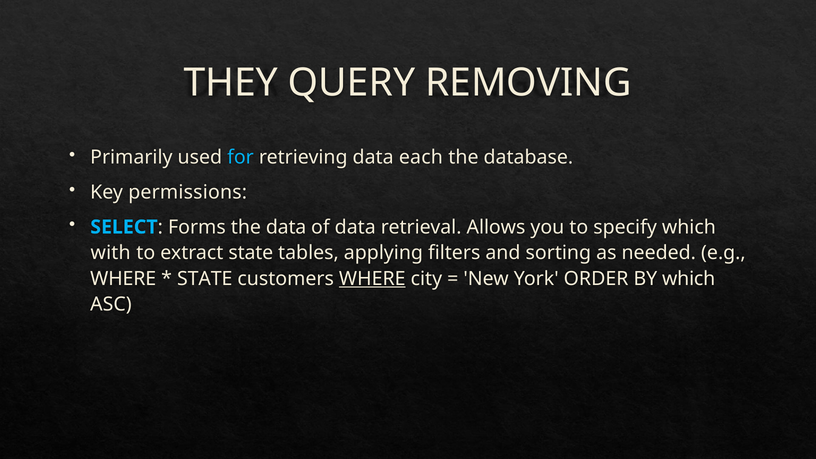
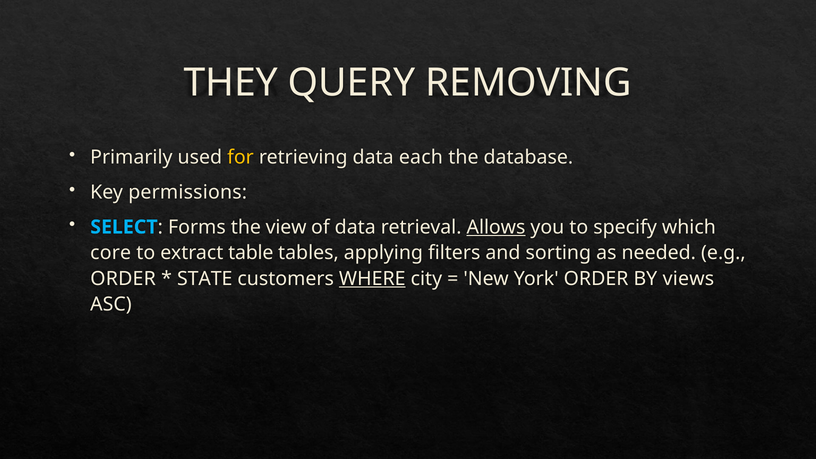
for colour: light blue -> yellow (240, 157)
the data: data -> view (286, 227)
Allows underline: none -> present (496, 227)
with: with -> core (111, 253)
extract state: state -> table (251, 253)
WHERE: WHERE -> ORDER (123, 279)
BY which: which -> views (688, 279)
